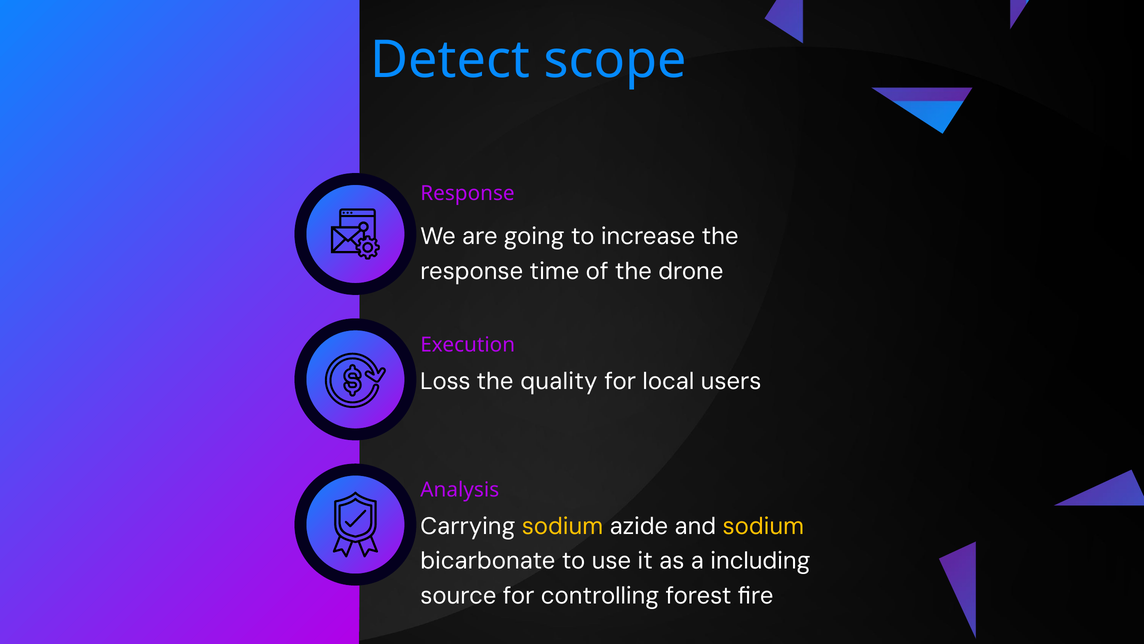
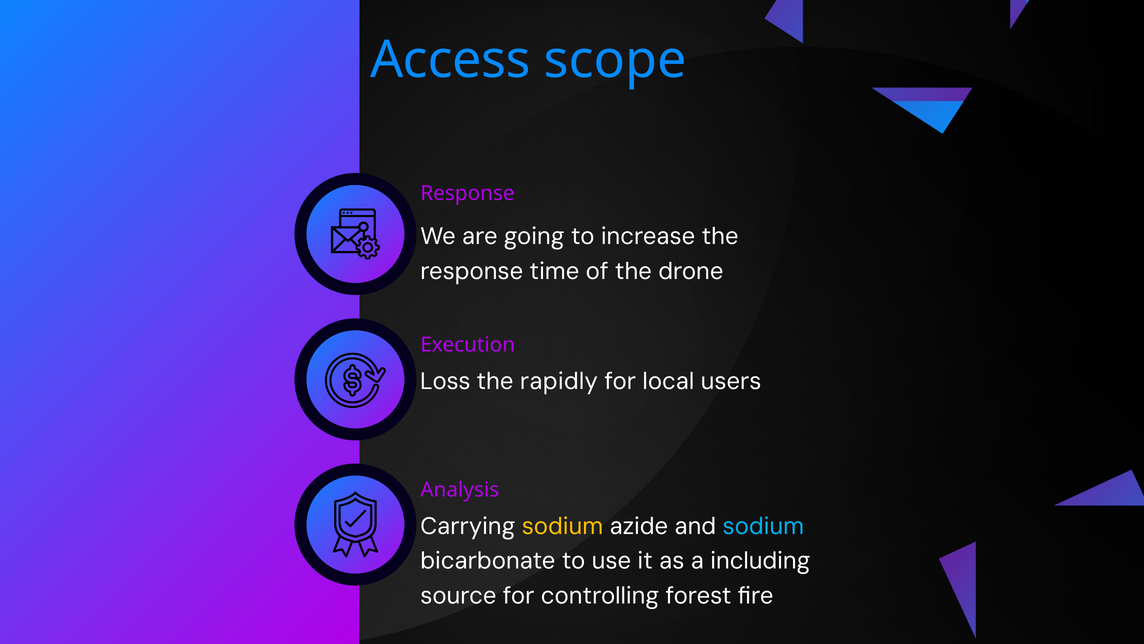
Detect: Detect -> Access (450, 60)
quality: quality -> rapidly (559, 381)
sodium colour: yellow -> light blue (763, 526)
